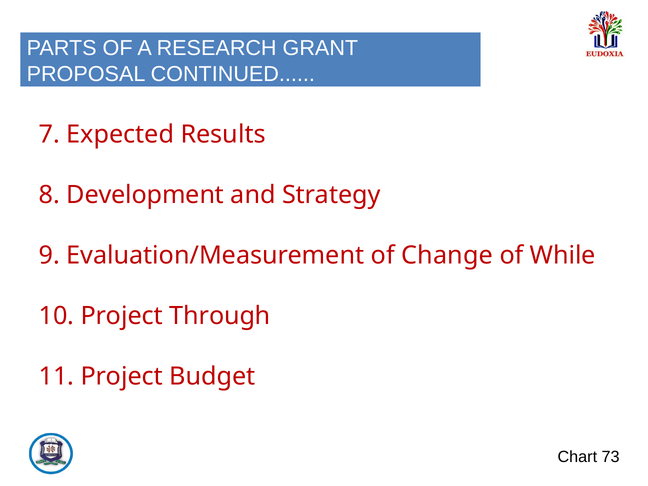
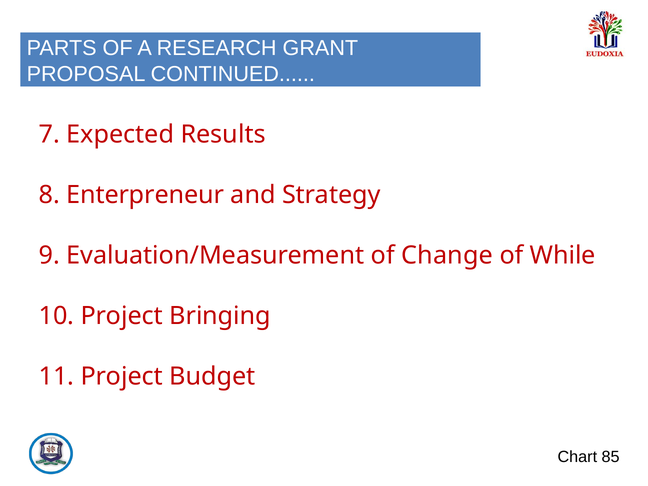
Development: Development -> Enterpreneur (145, 195)
Through: Through -> Bringing (220, 316)
73: 73 -> 85 (611, 457)
